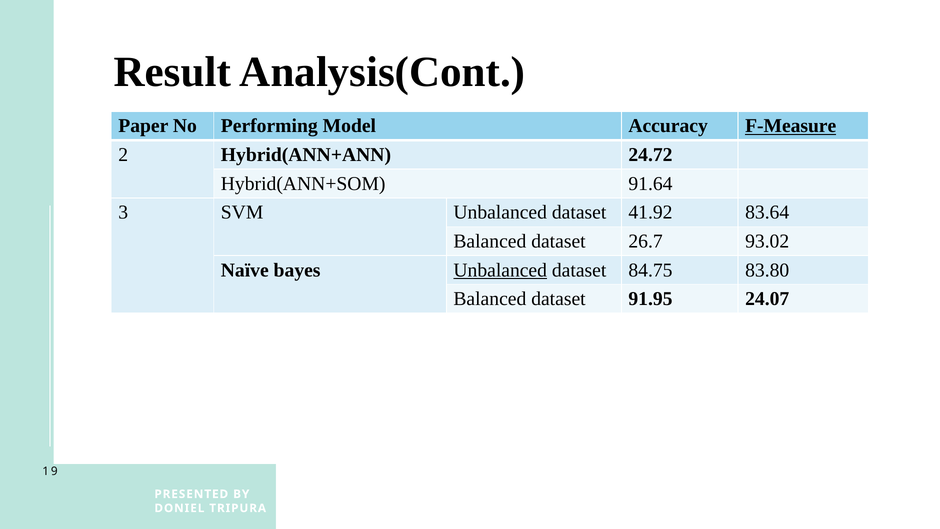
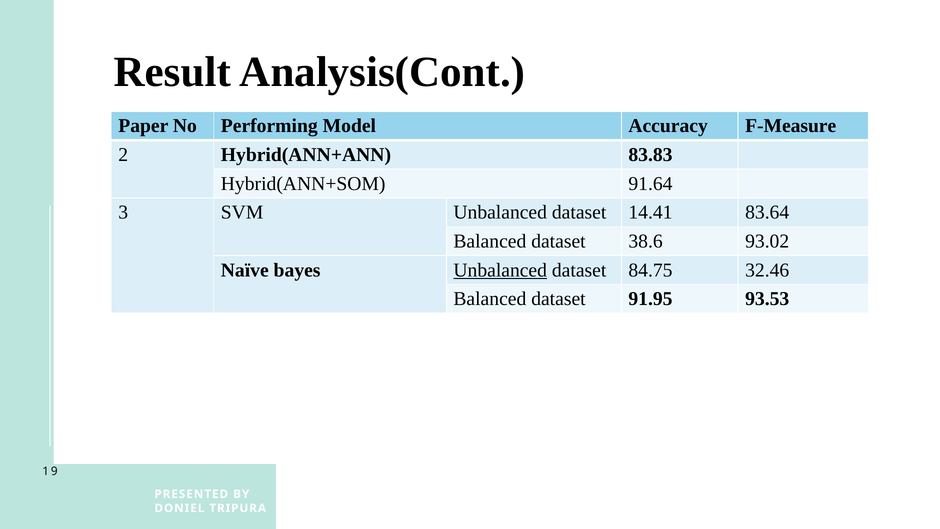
F-Measure underline: present -> none (791, 126)
24.72: 24.72 -> 83.83 (650, 155)
41.92: 41.92 -> 14.41 (650, 212)
26.7: 26.7 -> 38.6 (646, 241)
83.80: 83.80 -> 32.46 (767, 270)
24.07: 24.07 -> 93.53 (767, 299)
